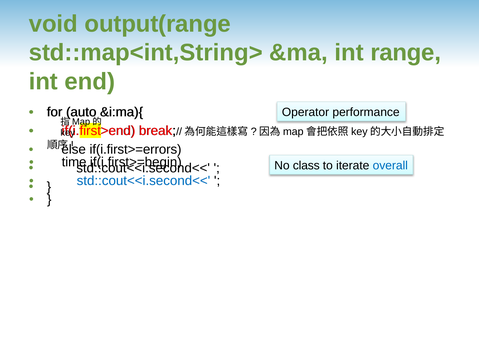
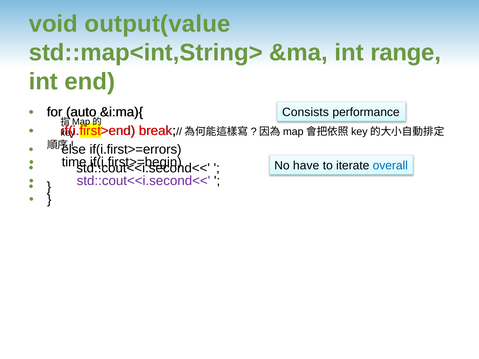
output(range: output(range -> output(value (158, 24)
Operator: Operator -> Consists (305, 112)
class: class -> have (306, 166)
std::cout<<i.second<< colour: blue -> purple (143, 181)
